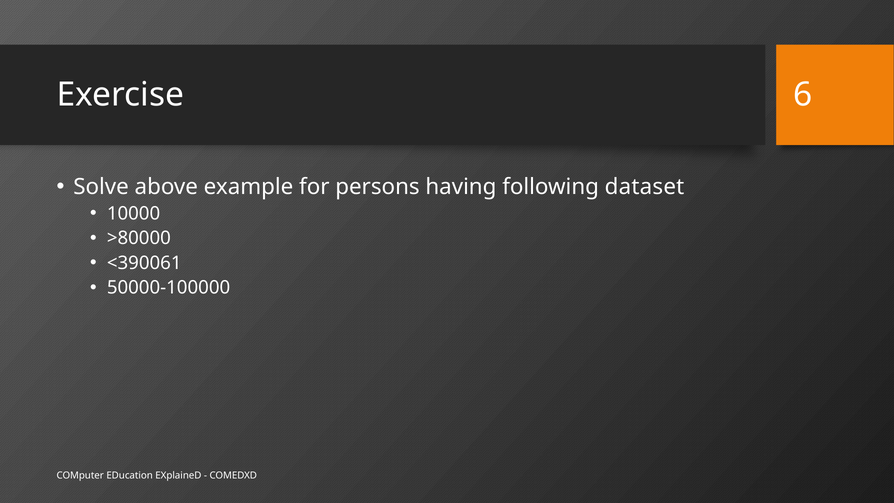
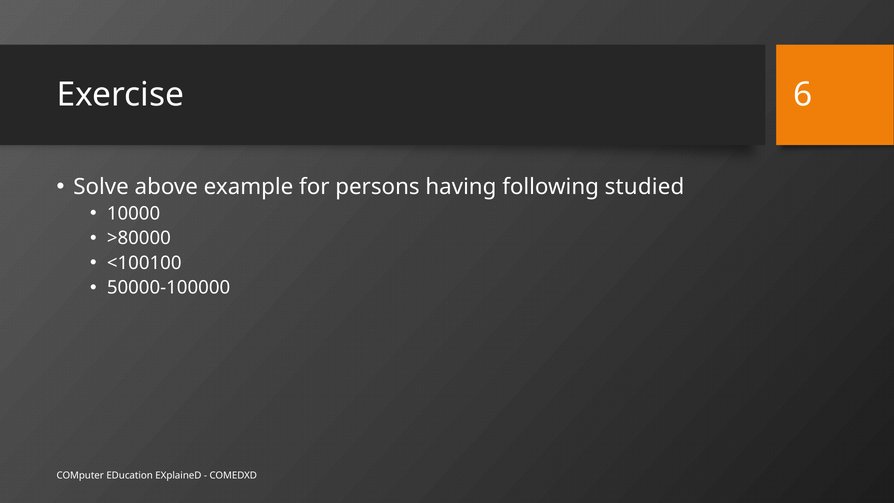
dataset: dataset -> studied (645, 187)
<390061: <390061 -> <100100 (144, 263)
